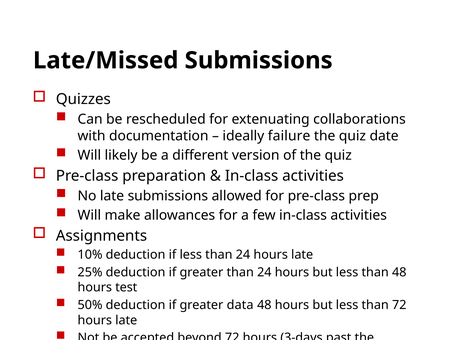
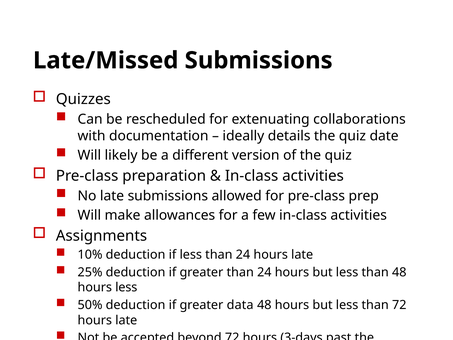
failure: failure -> details (289, 136)
hours test: test -> less (126, 287)
